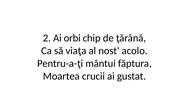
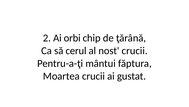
viaţa: viaţa -> cerul (76, 50)
nost acolo: acolo -> crucii (135, 50)
